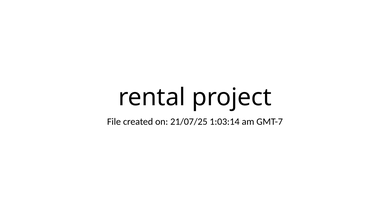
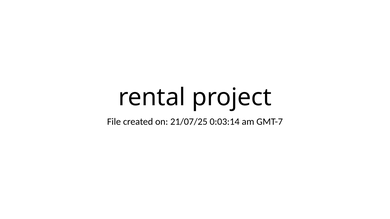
1:03:14: 1:03:14 -> 0:03:14 (225, 122)
